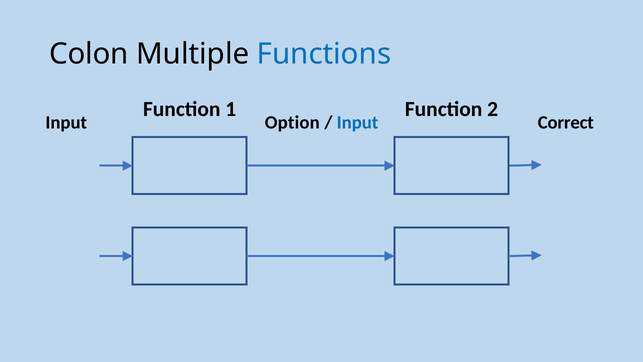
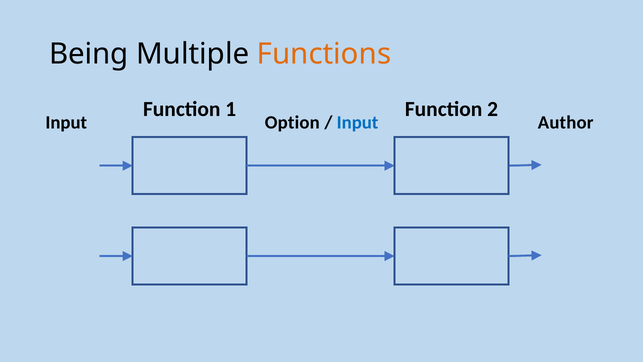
Colon: Colon -> Being (89, 54)
Functions colour: blue -> orange (324, 54)
Correct: Correct -> Author (566, 122)
